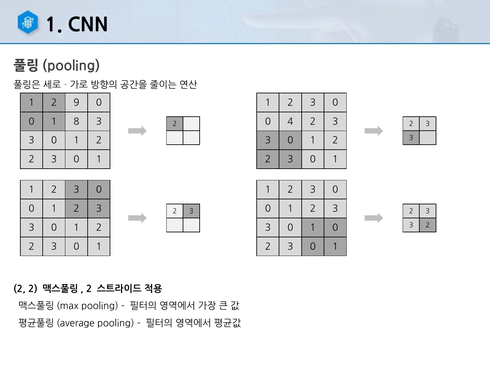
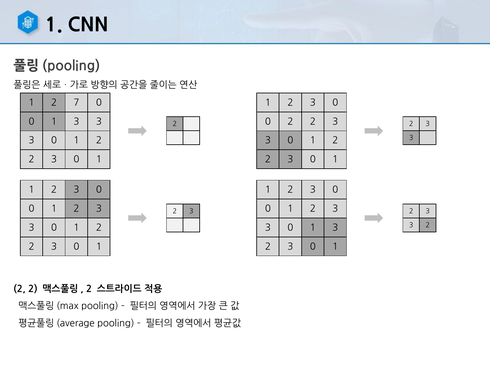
9: 9 -> 7 (76, 103)
8: 8 -> 3 (76, 121)
0 4: 4 -> 2 (290, 121)
3 0 1 0: 0 -> 3 (335, 227)
